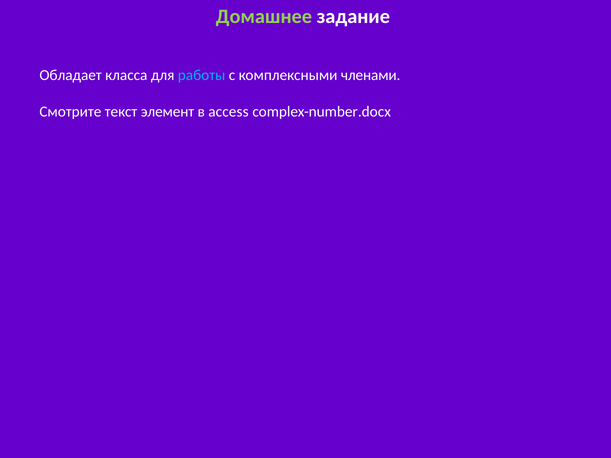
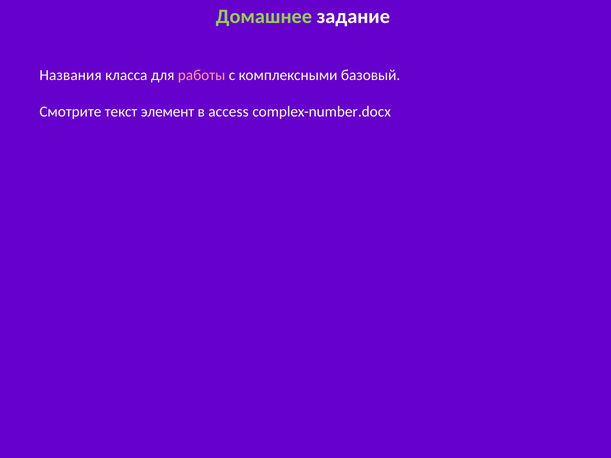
Обладает: Обладает -> Названия (71, 75)
работы colour: light blue -> pink (202, 75)
членами: членами -> базовый (371, 75)
